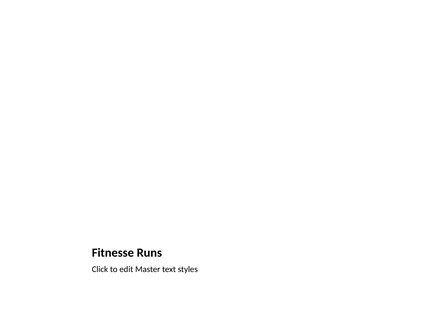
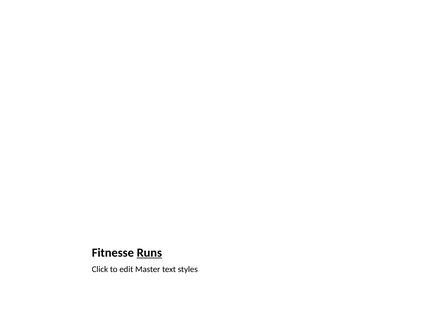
Runs underline: none -> present (149, 253)
